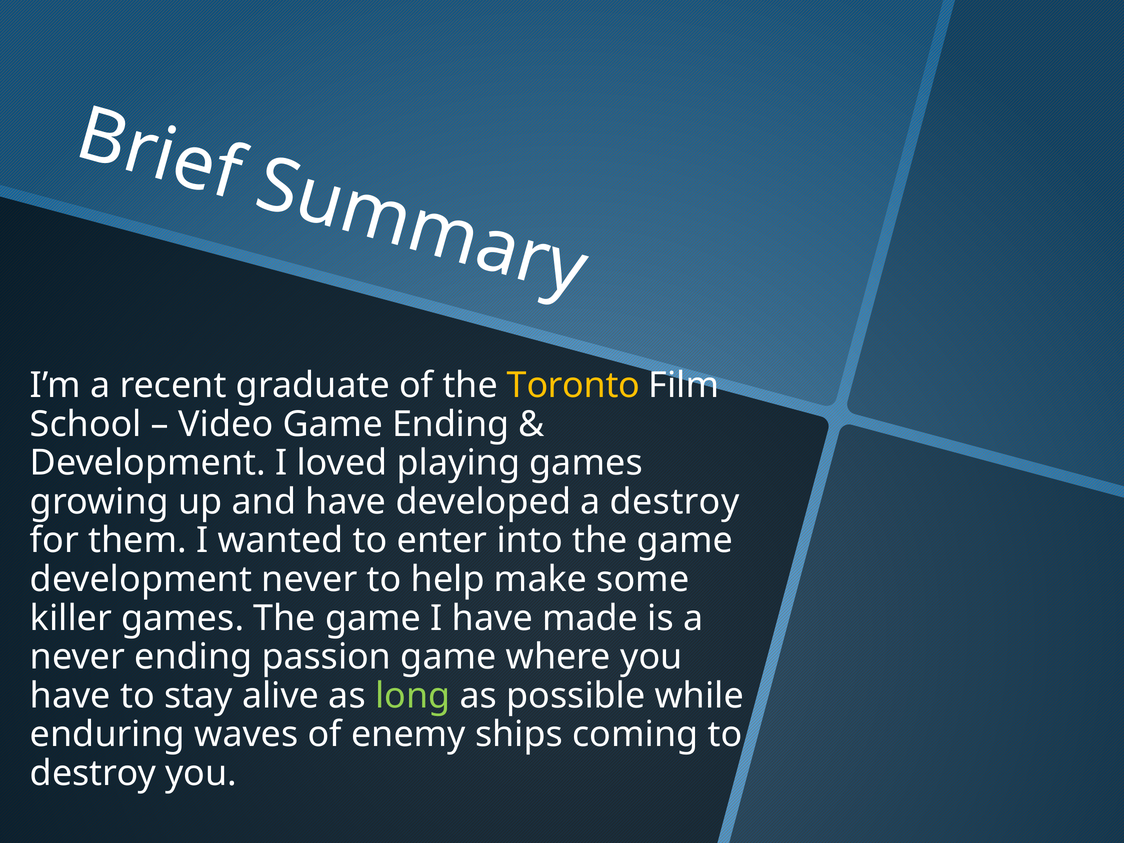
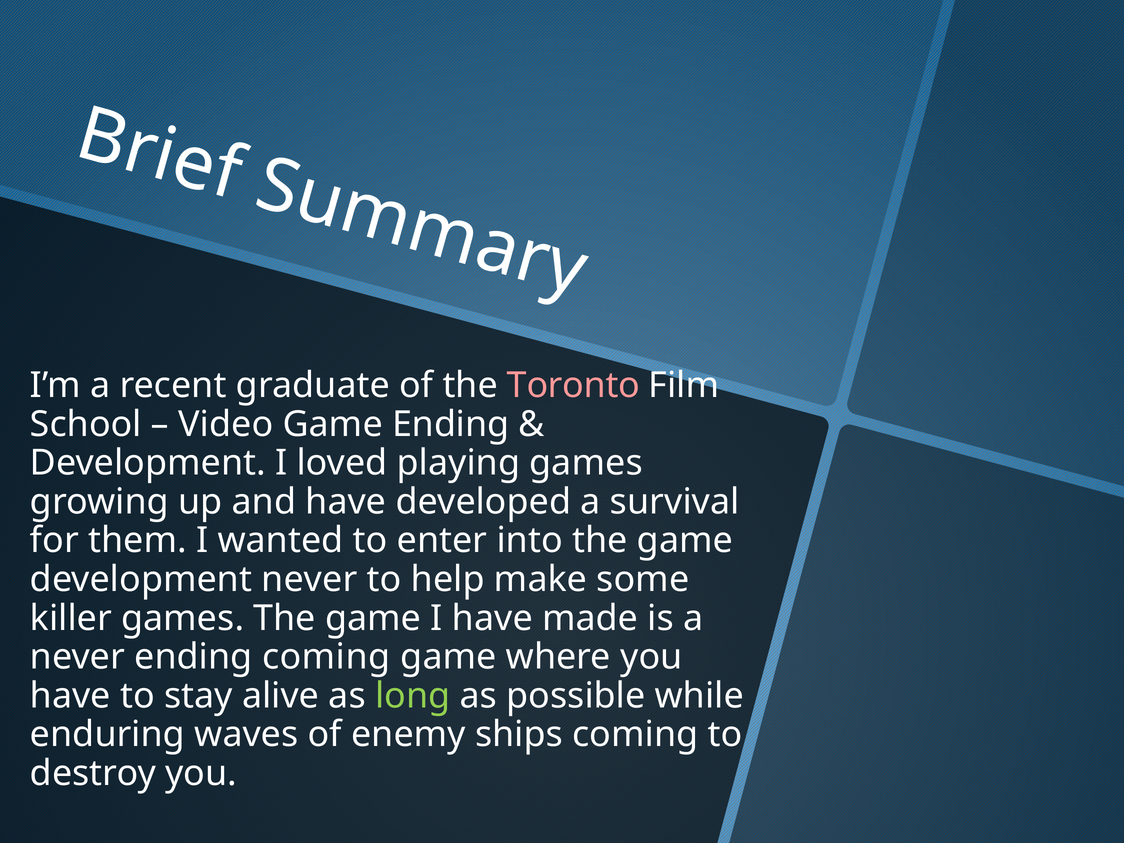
Toronto colour: yellow -> pink (573, 386)
a destroy: destroy -> survival (675, 502)
ending passion: passion -> coming (326, 657)
